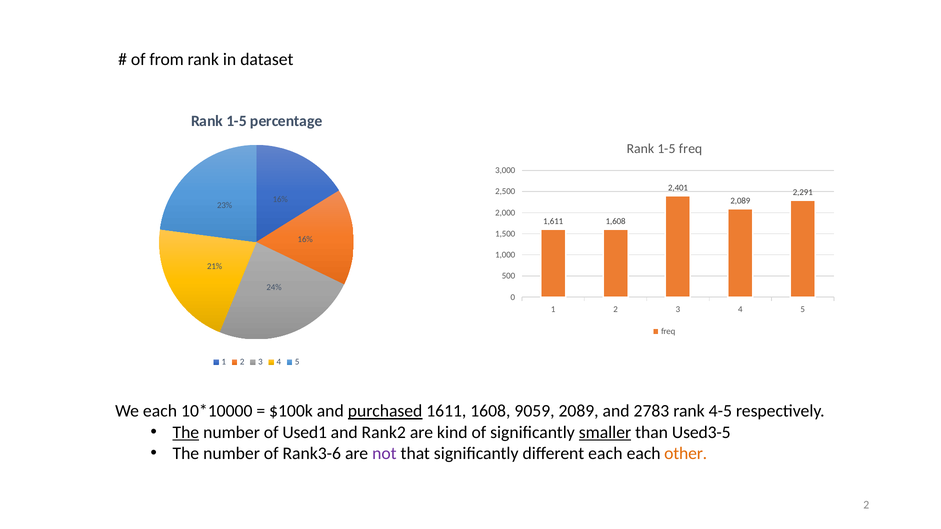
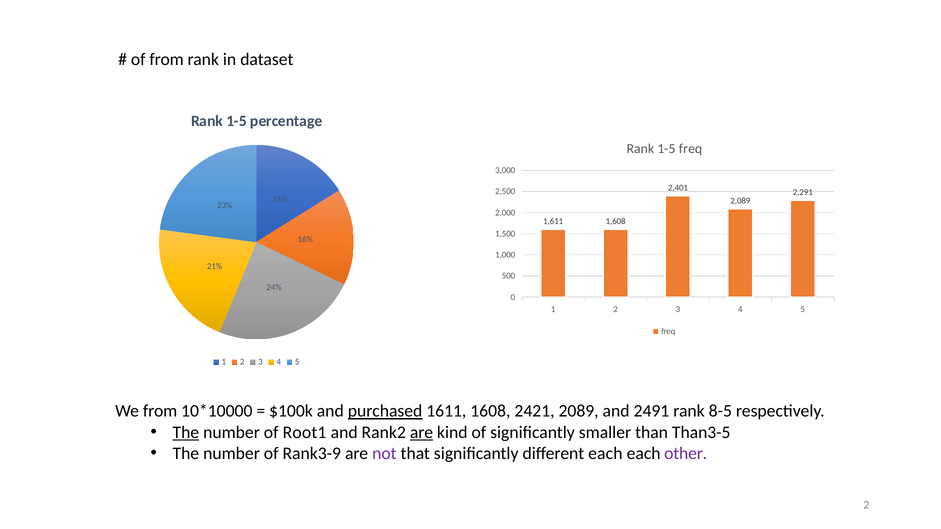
We each: each -> from (160, 411)
9059: 9059 -> 2421 (535, 411)
2783: 2783 -> 2491 (651, 411)
4-5: 4-5 -> 8-5 (720, 411)
Used1: Used1 -> Root1 (305, 433)
are underline: none -> present (421, 433)
smaller underline: present -> none (605, 433)
Used3-5: Used3-5 -> Than3-5 (701, 433)
Rank3-6: Rank3-6 -> Rank3-9 (312, 454)
other colour: orange -> purple (686, 454)
